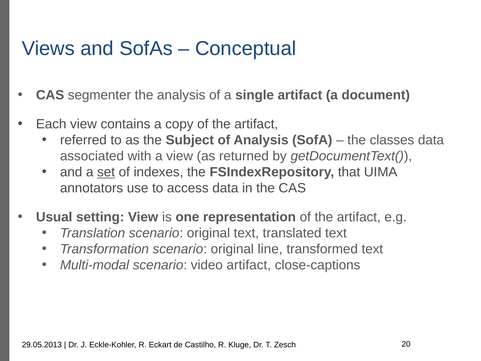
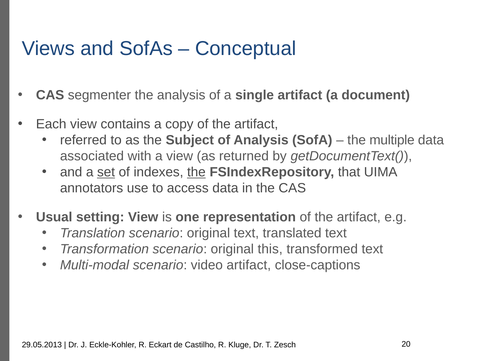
classes: classes -> multiple (392, 140)
the underline: none -> present (196, 172)
line: line -> this (270, 249)
